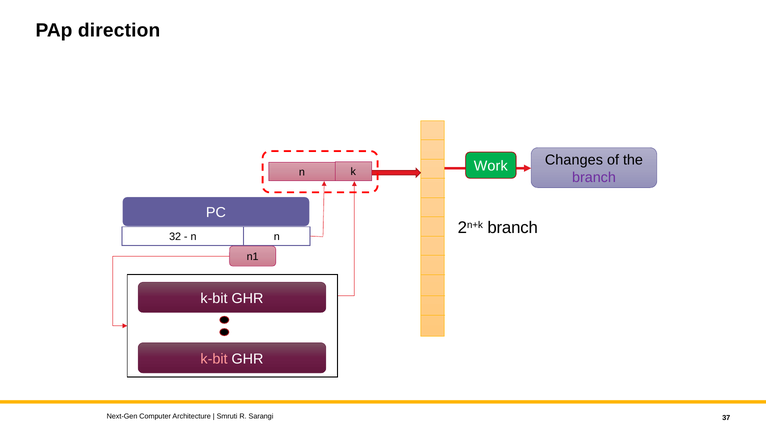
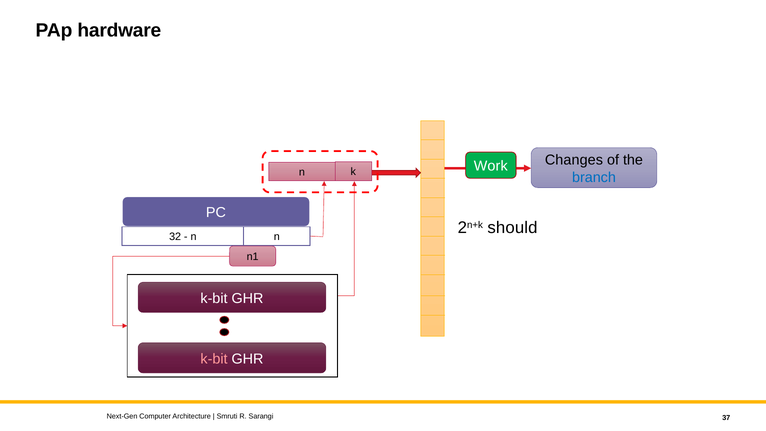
direction: direction -> hardware (119, 30)
branch colour: purple -> blue (594, 177)
2n+k branch: branch -> should (512, 228)
